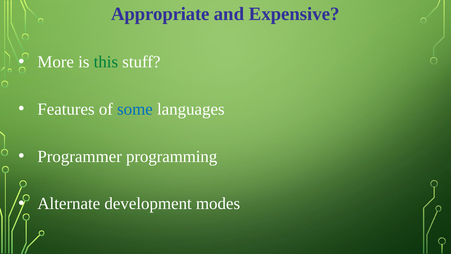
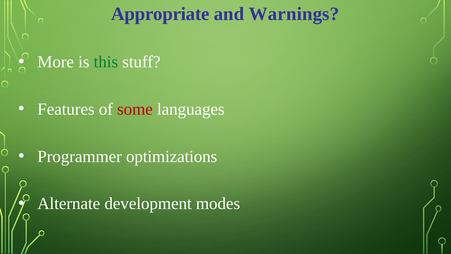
Expensive: Expensive -> Warnings (294, 14)
some colour: blue -> red (135, 109)
programming: programming -> optimizations (172, 156)
